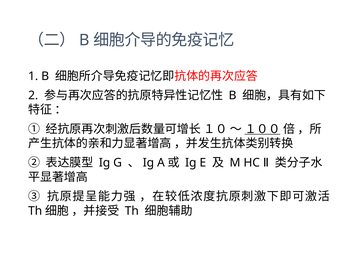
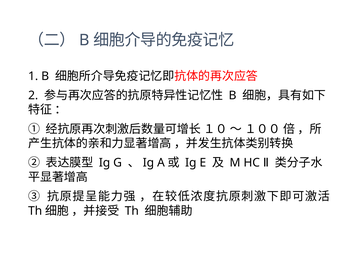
１００ underline: present -> none (262, 129)
